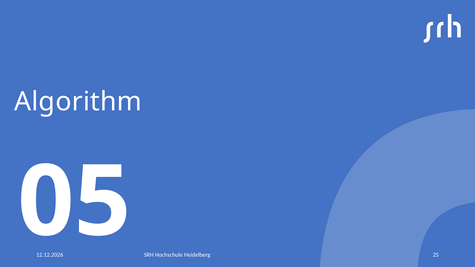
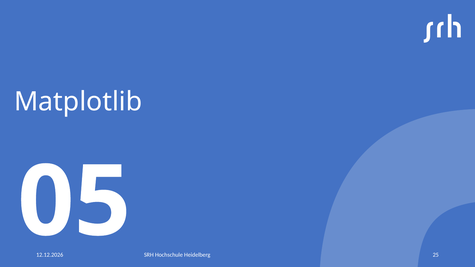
Algorithm: Algorithm -> Matplotlib (78, 102)
